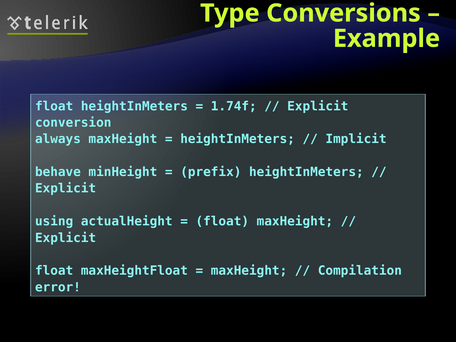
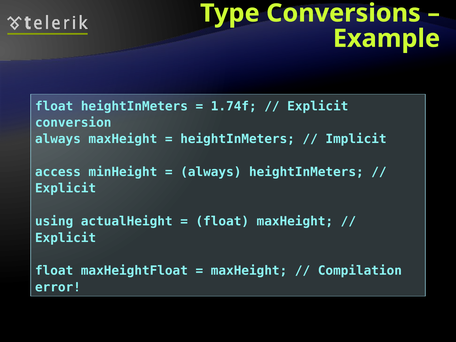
behave: behave -> access (58, 172)
prefix: prefix -> always (211, 172)
